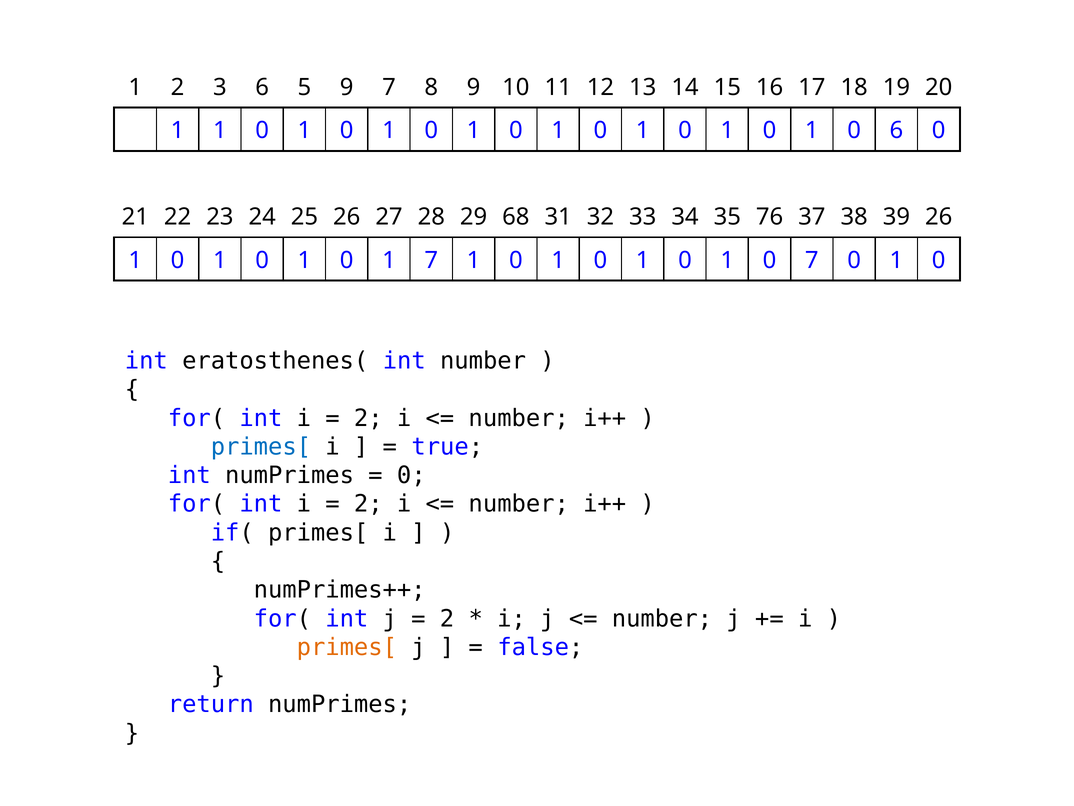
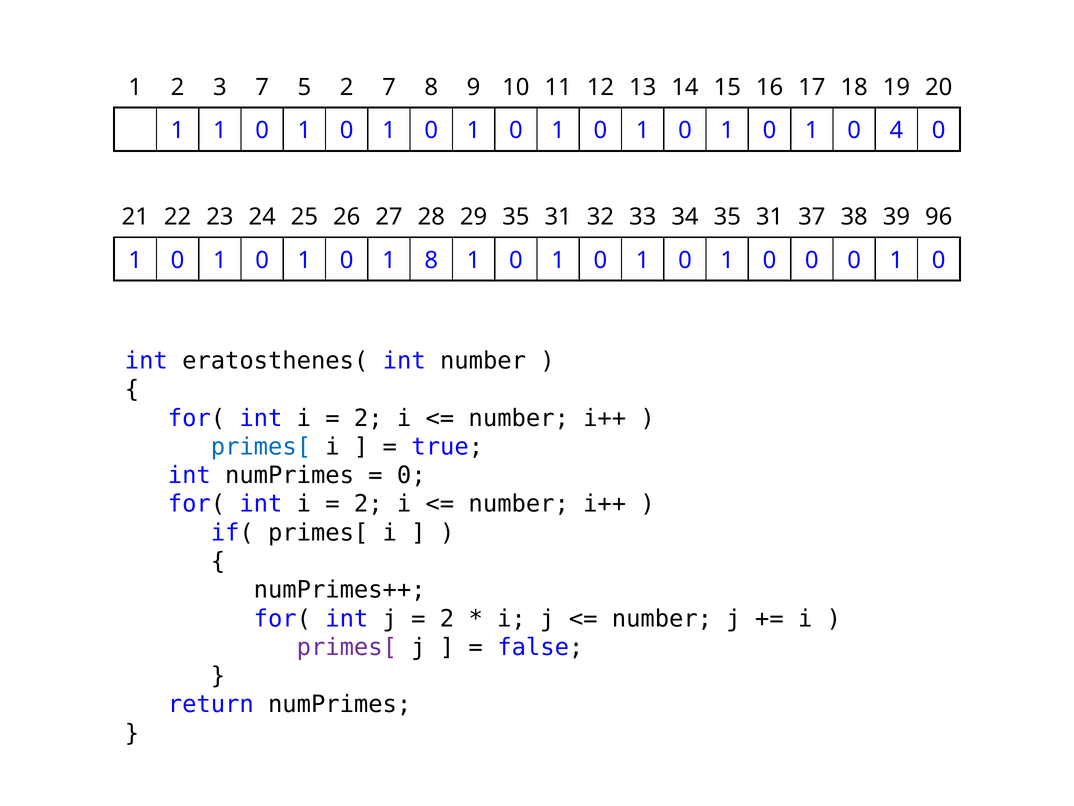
3 6: 6 -> 7 (262, 87)
5 9: 9 -> 2 (347, 87)
0 6: 6 -> 4 (896, 131)
29 68: 68 -> 35 (516, 217)
34 35 76: 76 -> 31 (770, 217)
39 26: 26 -> 96 (939, 217)
1 7: 7 -> 8 (431, 260)
1 0 7: 7 -> 0 (812, 260)
primes[ colour: orange -> purple (347, 647)
